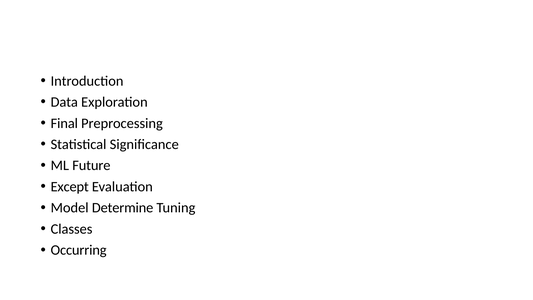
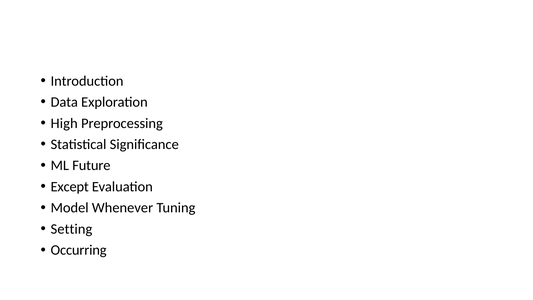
Final: Final -> High (64, 123)
Determine: Determine -> Whenever (123, 208)
Classes: Classes -> Setting (71, 229)
